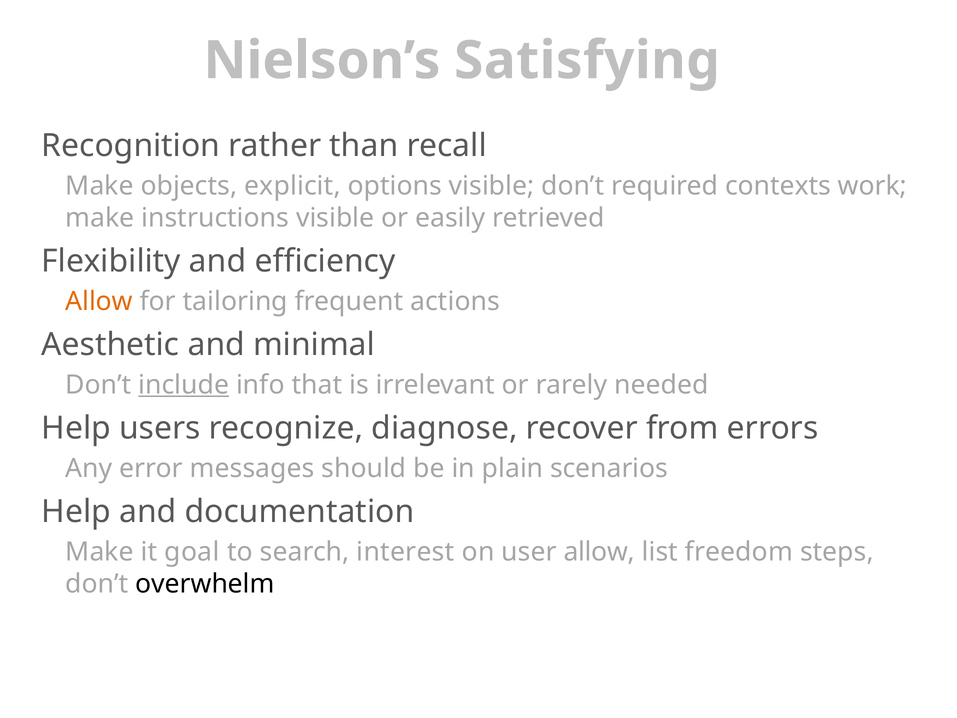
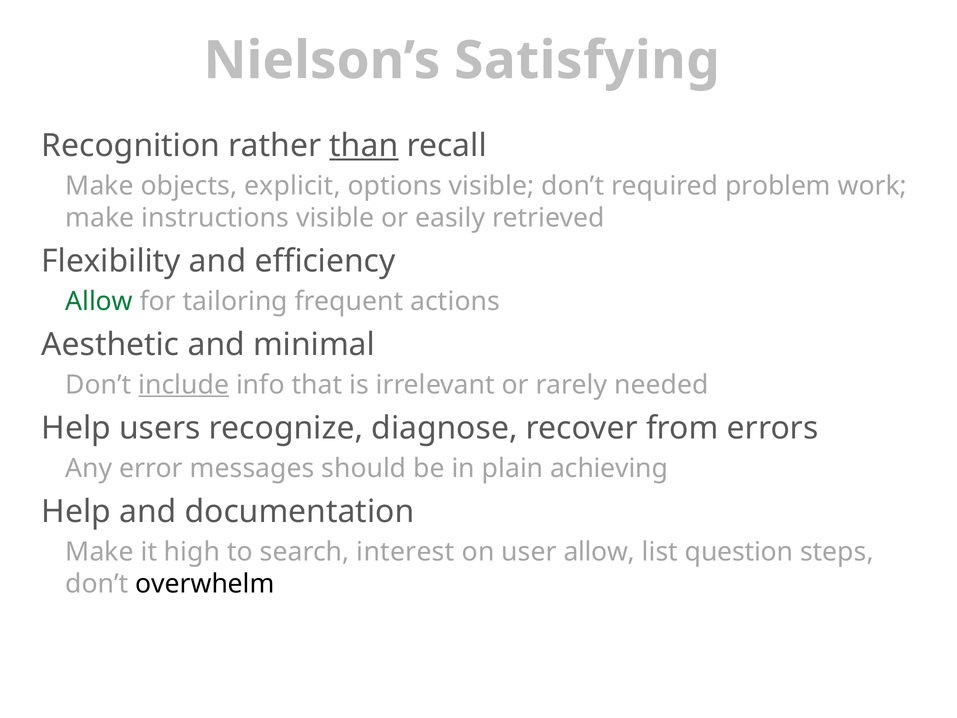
than underline: none -> present (364, 146)
contexts: contexts -> problem (778, 186)
Allow colour: orange -> green (99, 301)
scenarios: scenarios -> achieving (609, 468)
goal: goal -> high (192, 552)
freedom: freedom -> question (739, 552)
